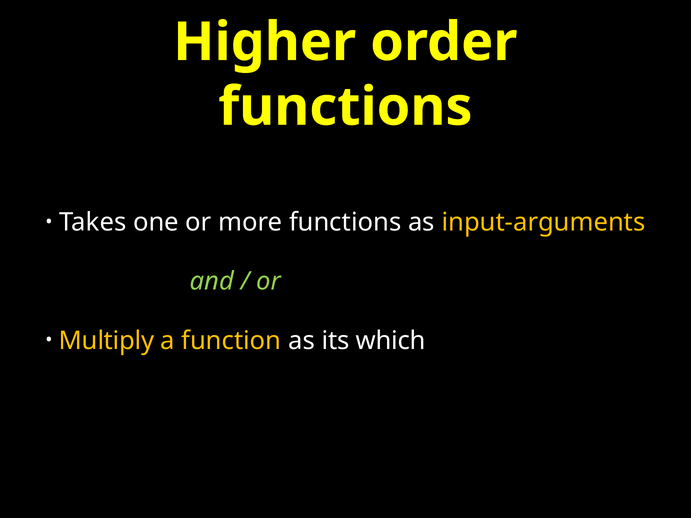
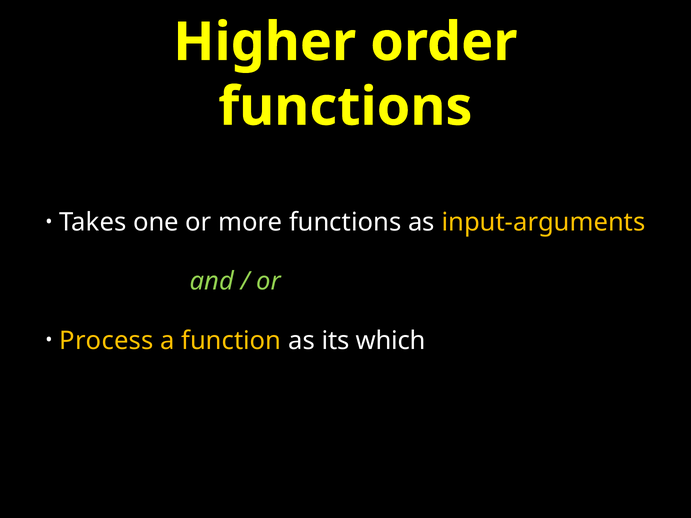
Multiply: Multiply -> Process (106, 341)
